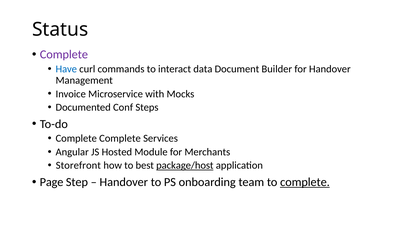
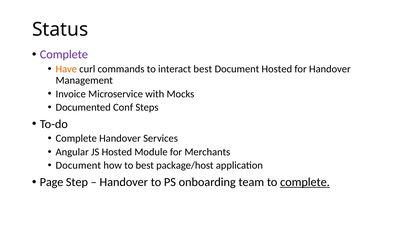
Have colour: blue -> orange (66, 69)
interact data: data -> best (203, 69)
Document Builder: Builder -> Hosted (277, 69)
Complete Complete: Complete -> Handover (120, 139)
Storefront: Storefront -> Document (78, 166)
package/host underline: present -> none (185, 166)
